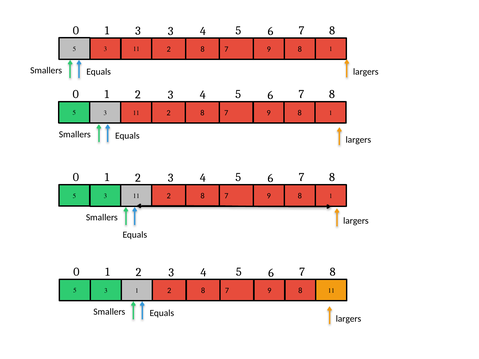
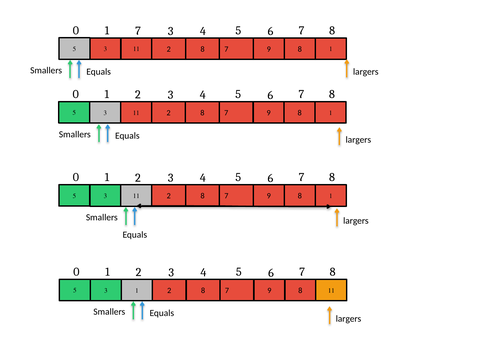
1 3: 3 -> 7 (138, 31)
